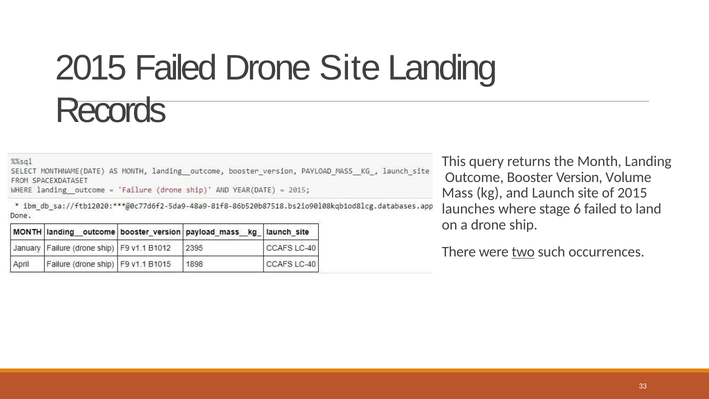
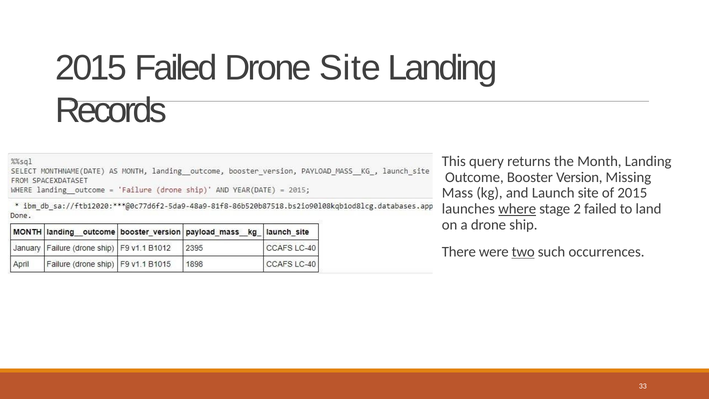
Volume: Volume -> Missing (628, 177)
where underline: none -> present (517, 209)
6: 6 -> 2 (577, 209)
